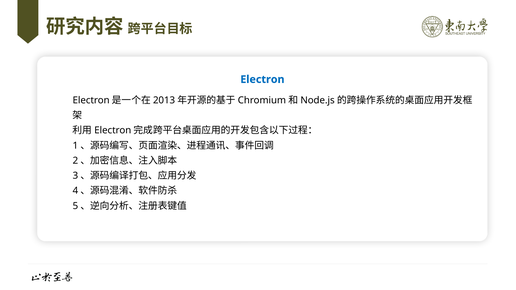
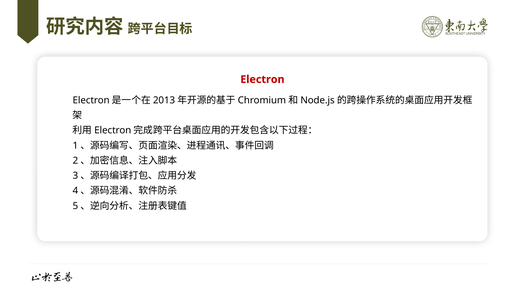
Electron colour: blue -> red (262, 79)
